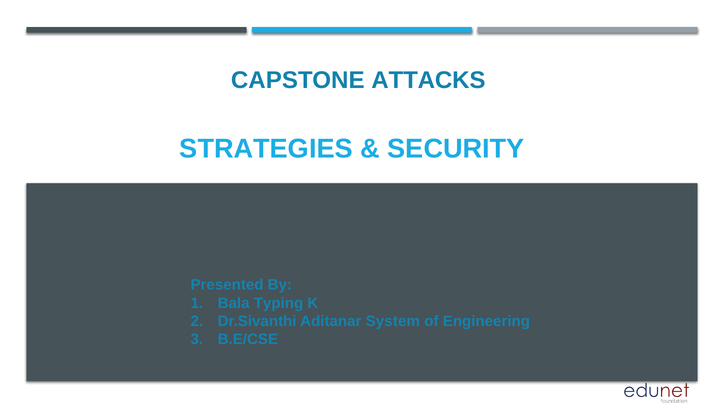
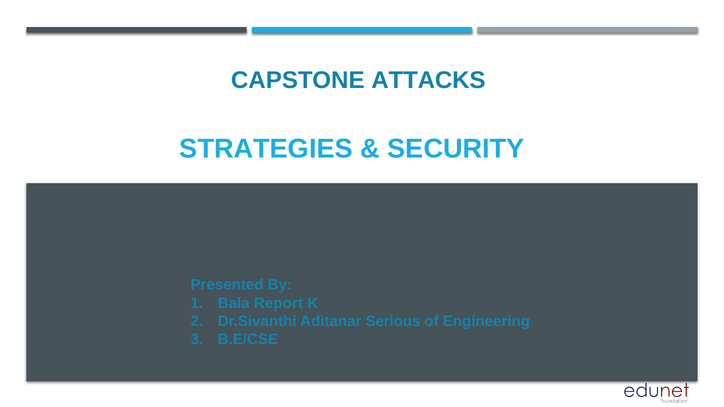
Typing: Typing -> Report (278, 303)
System: System -> Serious (393, 321)
